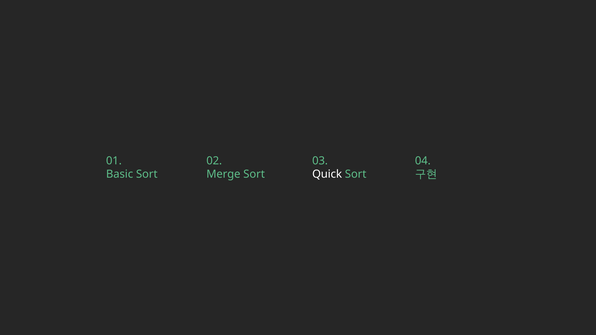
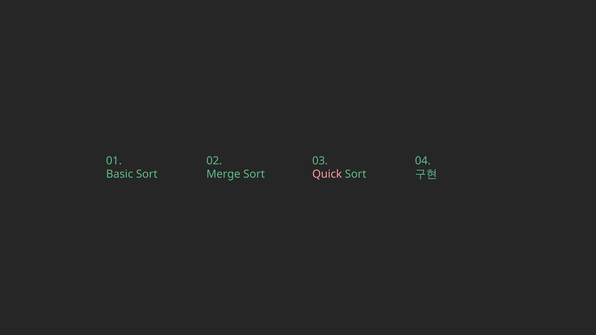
Quick colour: white -> pink (327, 174)
